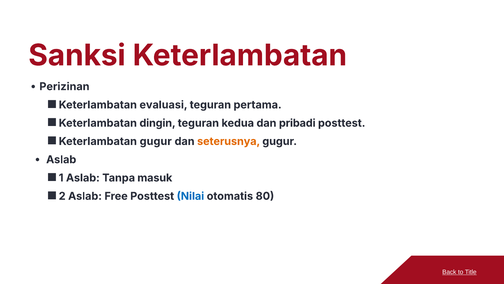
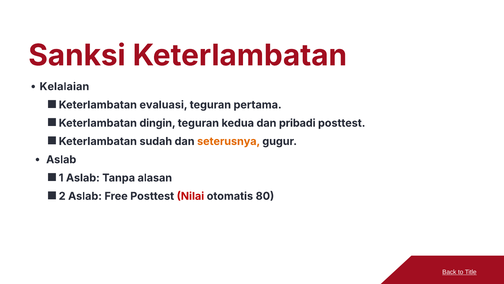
Perizinan: Perizinan -> Kelalaian (64, 86)
gugur: gugur -> sudah (156, 141)
masuk: masuk -> alasan (155, 178)
Nilai colour: blue -> red (190, 196)
